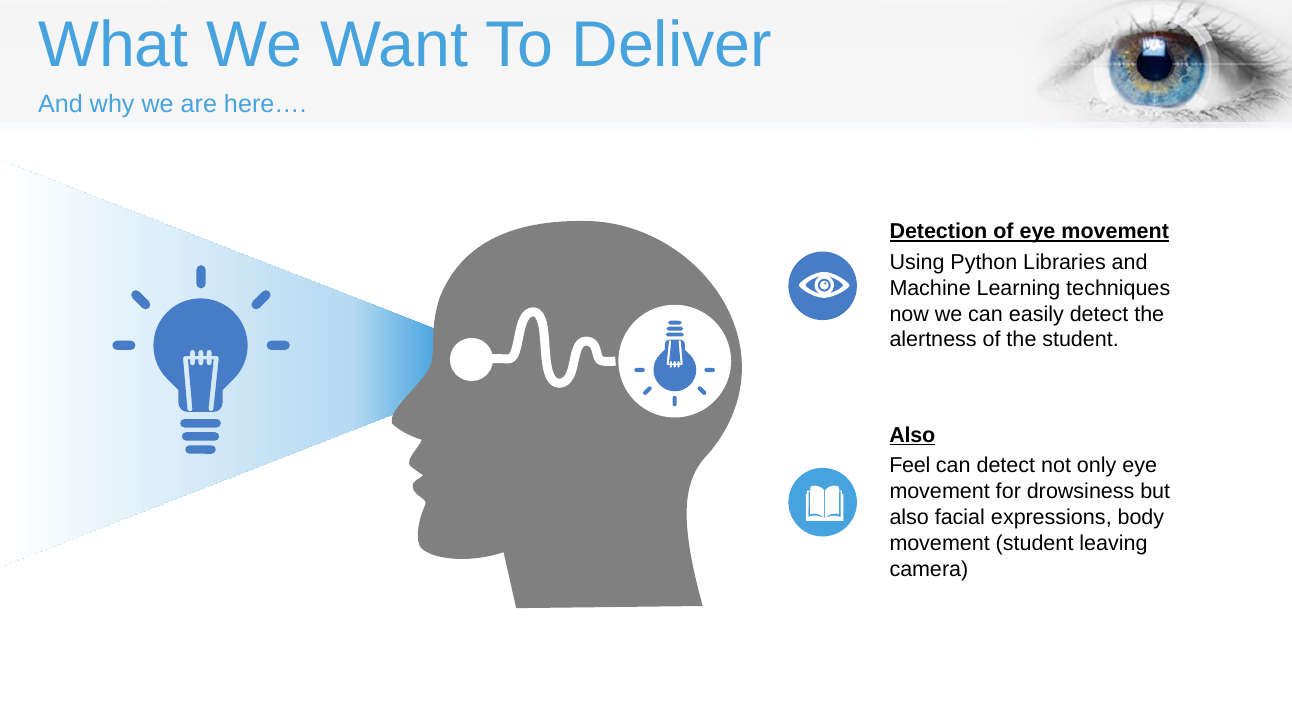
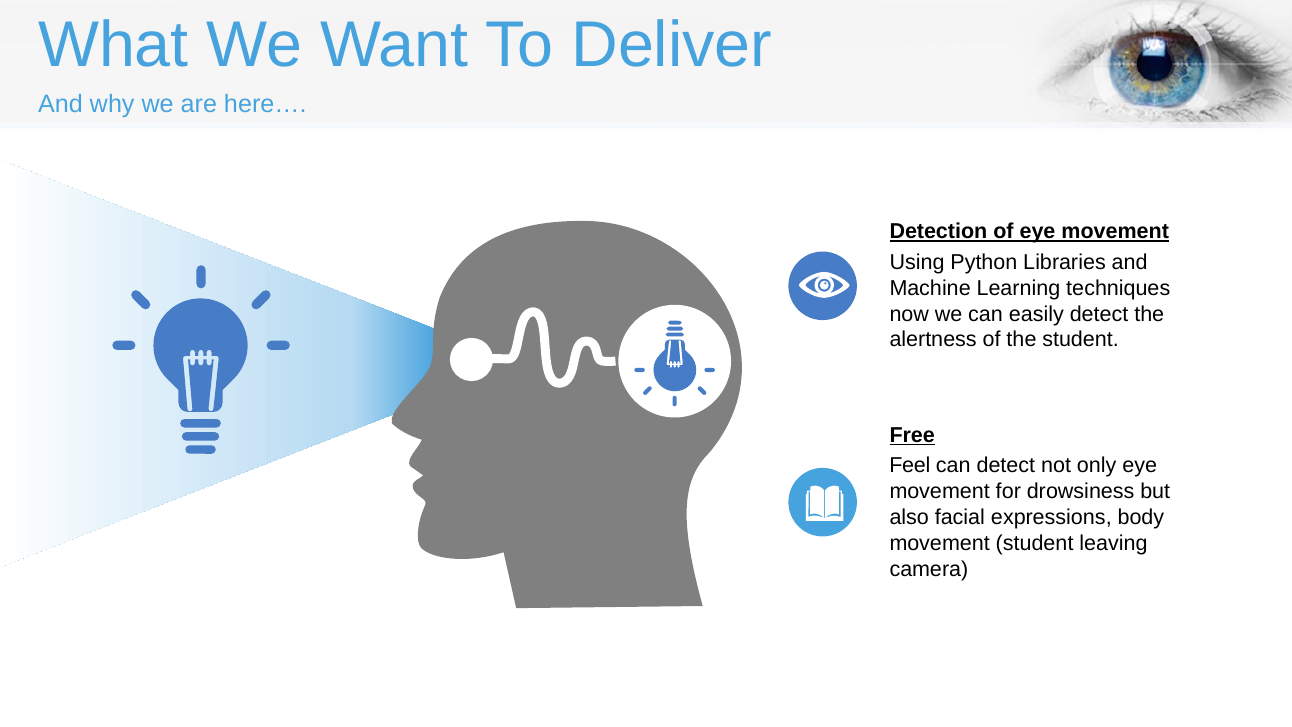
Also: Also -> Free (912, 435)
